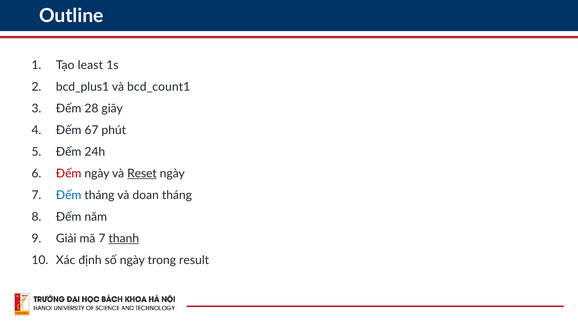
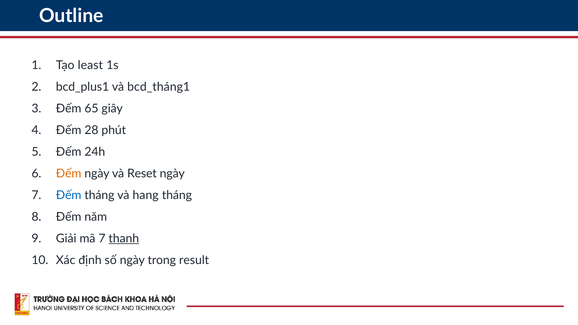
bcd_count1: bcd_count1 -> bcd_tháng1 (159, 87)
28: 28 -> 65 (91, 109)
67: 67 -> 28 (91, 130)
Đếm colour: red -> orange (69, 174)
Reset underline: present -> none (142, 174)
doan: doan -> hang (146, 195)
